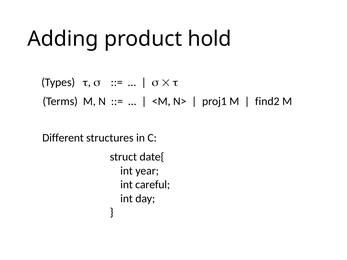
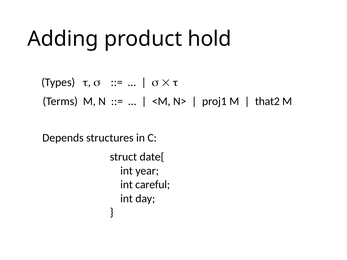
find2: find2 -> that2 (267, 101)
Different: Different -> Depends (63, 138)
